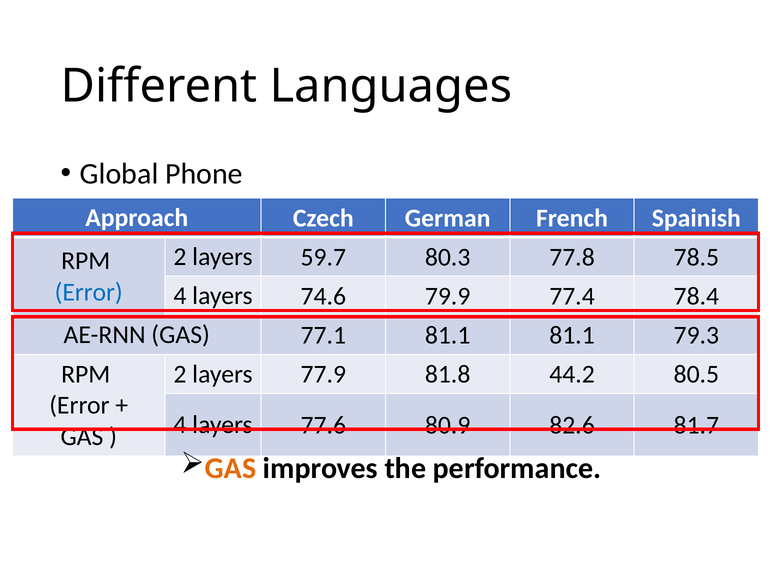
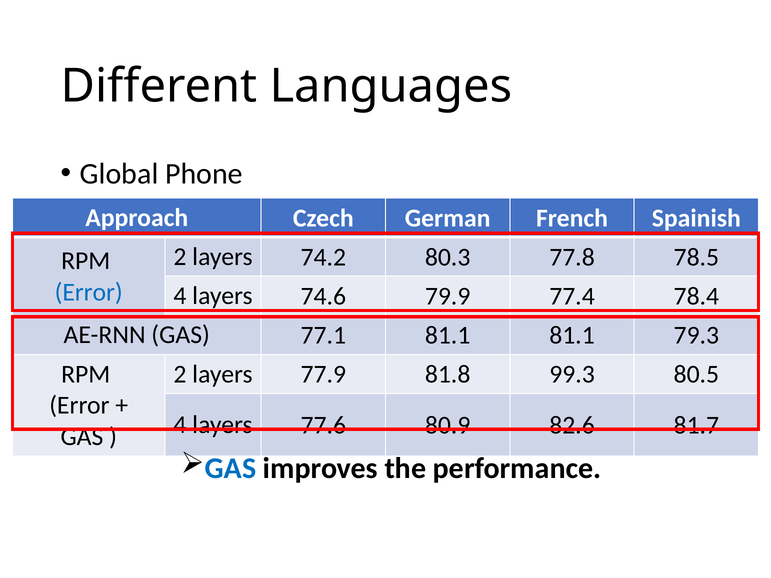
59.7: 59.7 -> 74.2 (323, 257)
44.2: 44.2 -> 99.3 (572, 375)
GAS colour: orange -> blue (231, 468)
